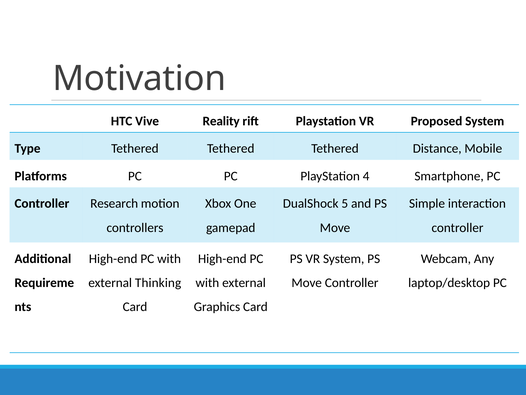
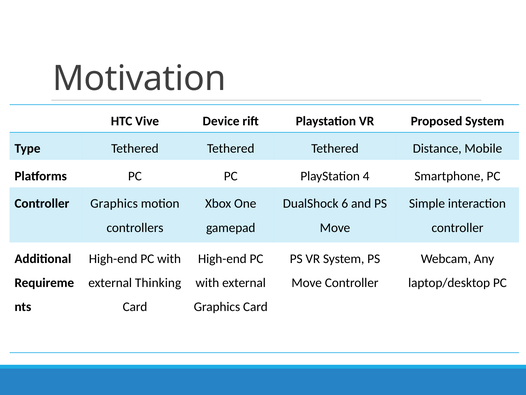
Reality: Reality -> Device (221, 121)
Controller Research: Research -> Graphics (114, 203)
5: 5 -> 6 (345, 203)
